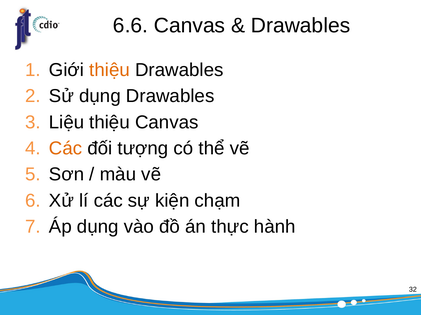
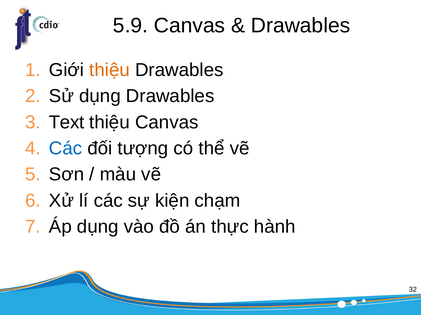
6.6: 6.6 -> 5.9 (131, 26)
Liệu: Liệu -> Text (67, 123)
Các colour: orange -> blue (66, 149)
